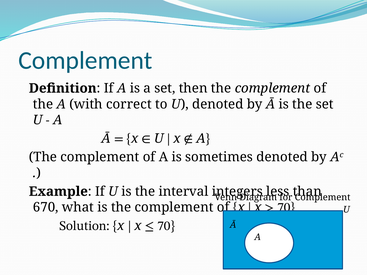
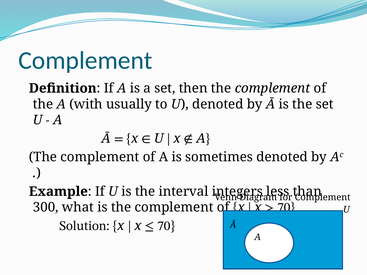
correct: correct -> usually (129, 104)
670: 670 -> 300 (46, 208)
